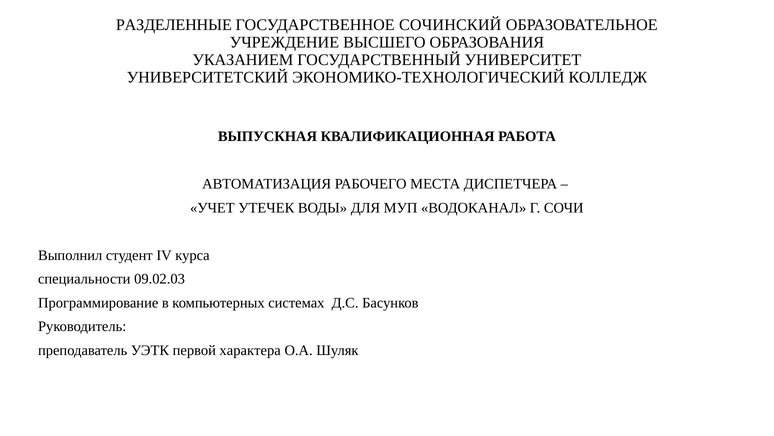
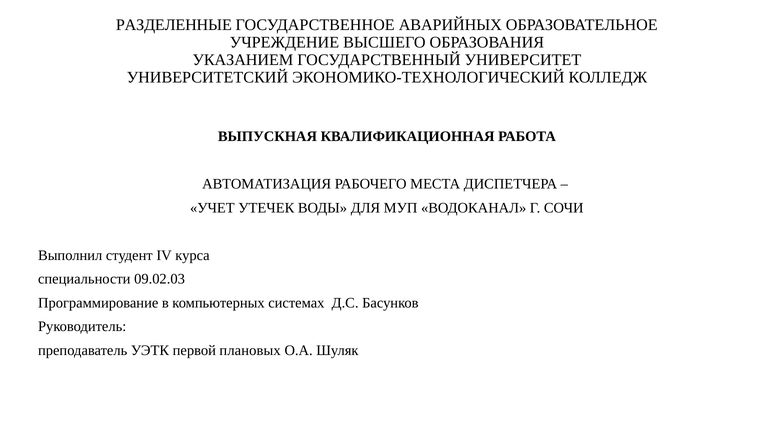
СОЧИНСКИЙ: СОЧИНСКИЙ -> АВАРИЙНЫХ (450, 25)
характера: характера -> плановых (250, 350)
